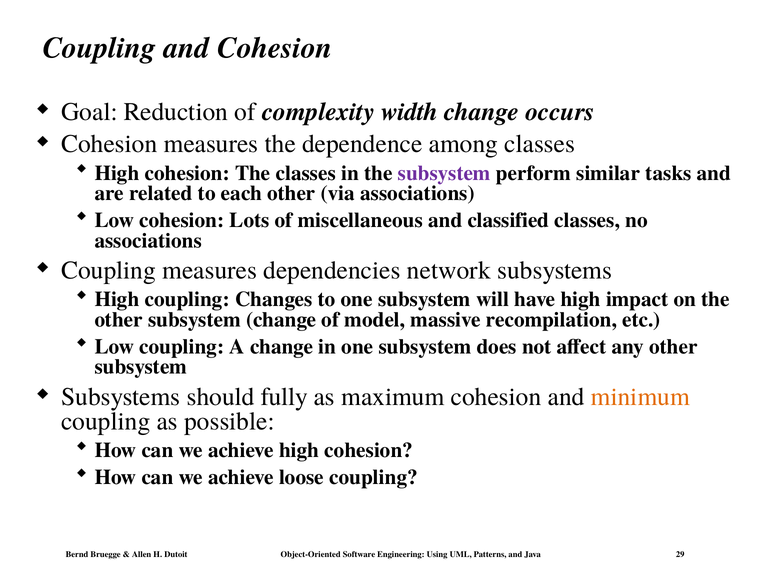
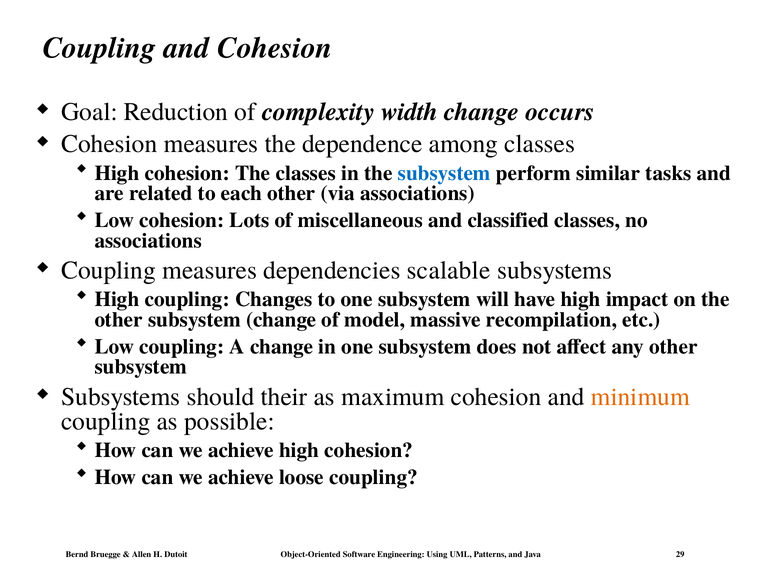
subsystem colour: purple -> blue (444, 173)
network: network -> scalable (449, 270)
fully: fully -> their (284, 397)
